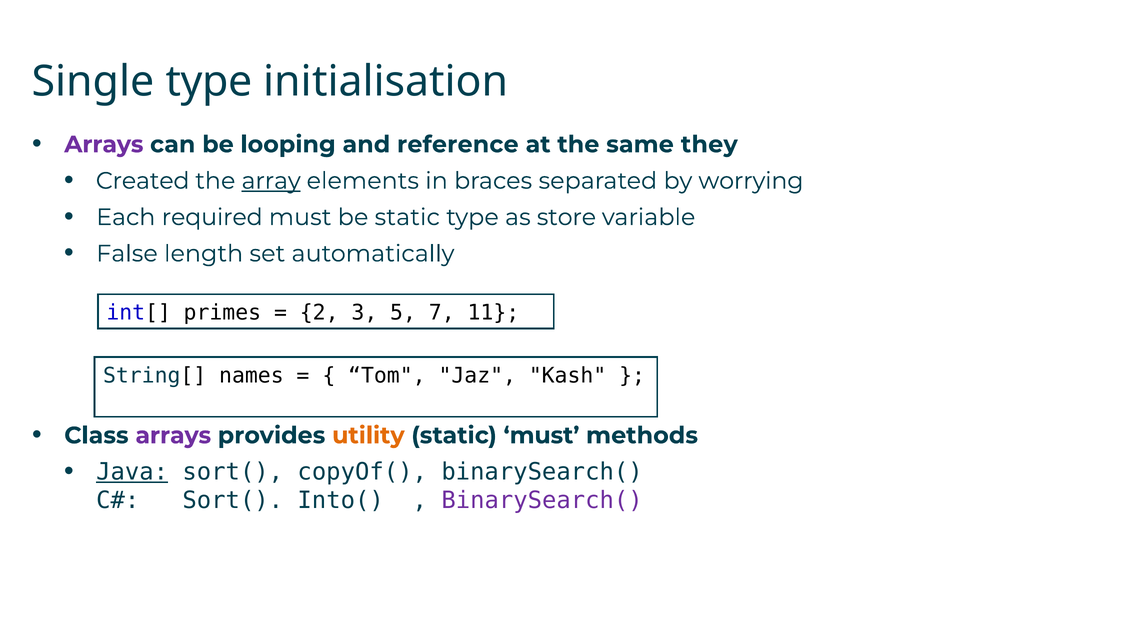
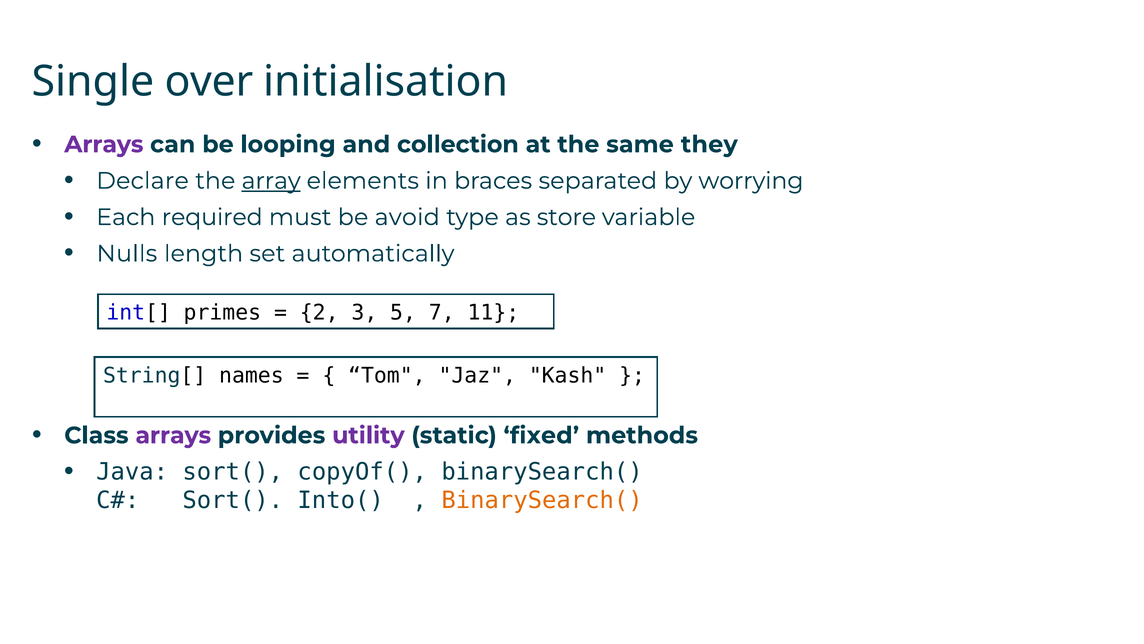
Single type: type -> over (209, 81)
reference: reference -> collection (458, 144)
Created: Created -> Declare (143, 181)
be static: static -> avoid (407, 217)
False: False -> Nulls (127, 253)
utility colour: orange -> purple (368, 435)
static must: must -> fixed (541, 435)
Java underline: present -> none (132, 471)
BinarySearch( colour: purple -> orange (542, 500)
